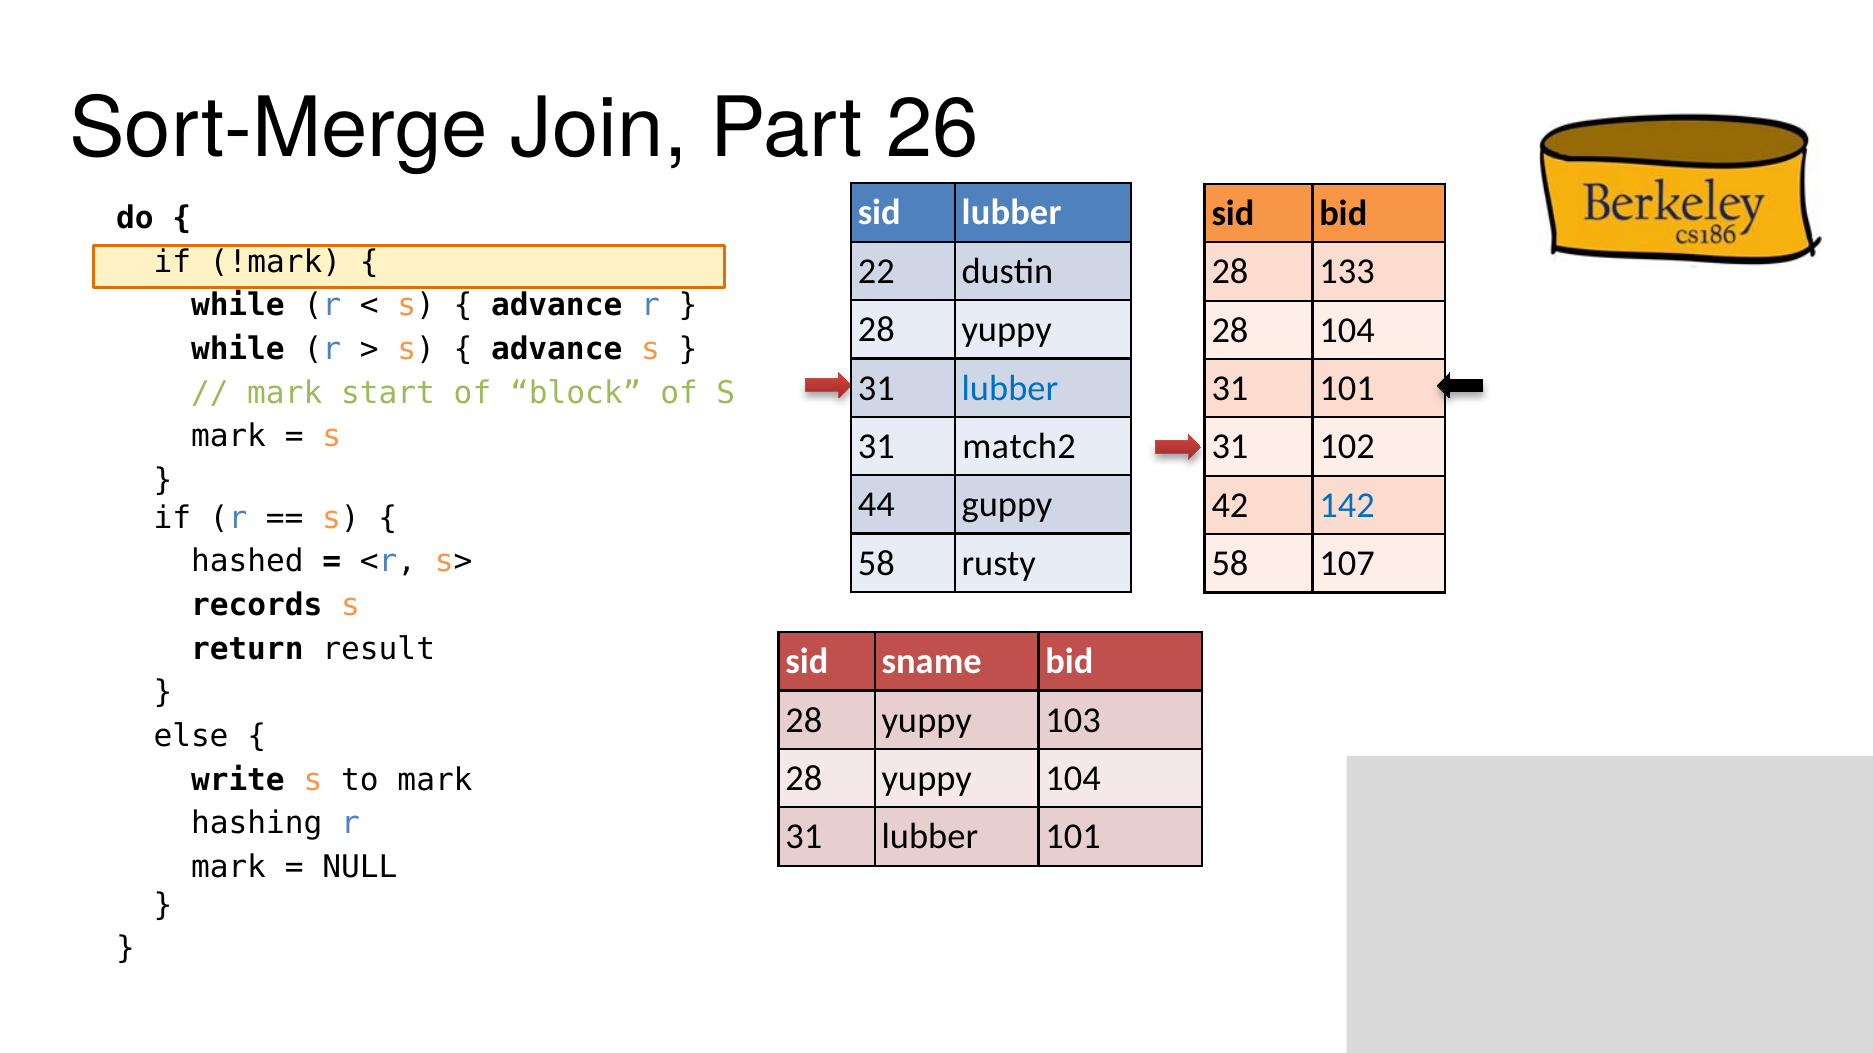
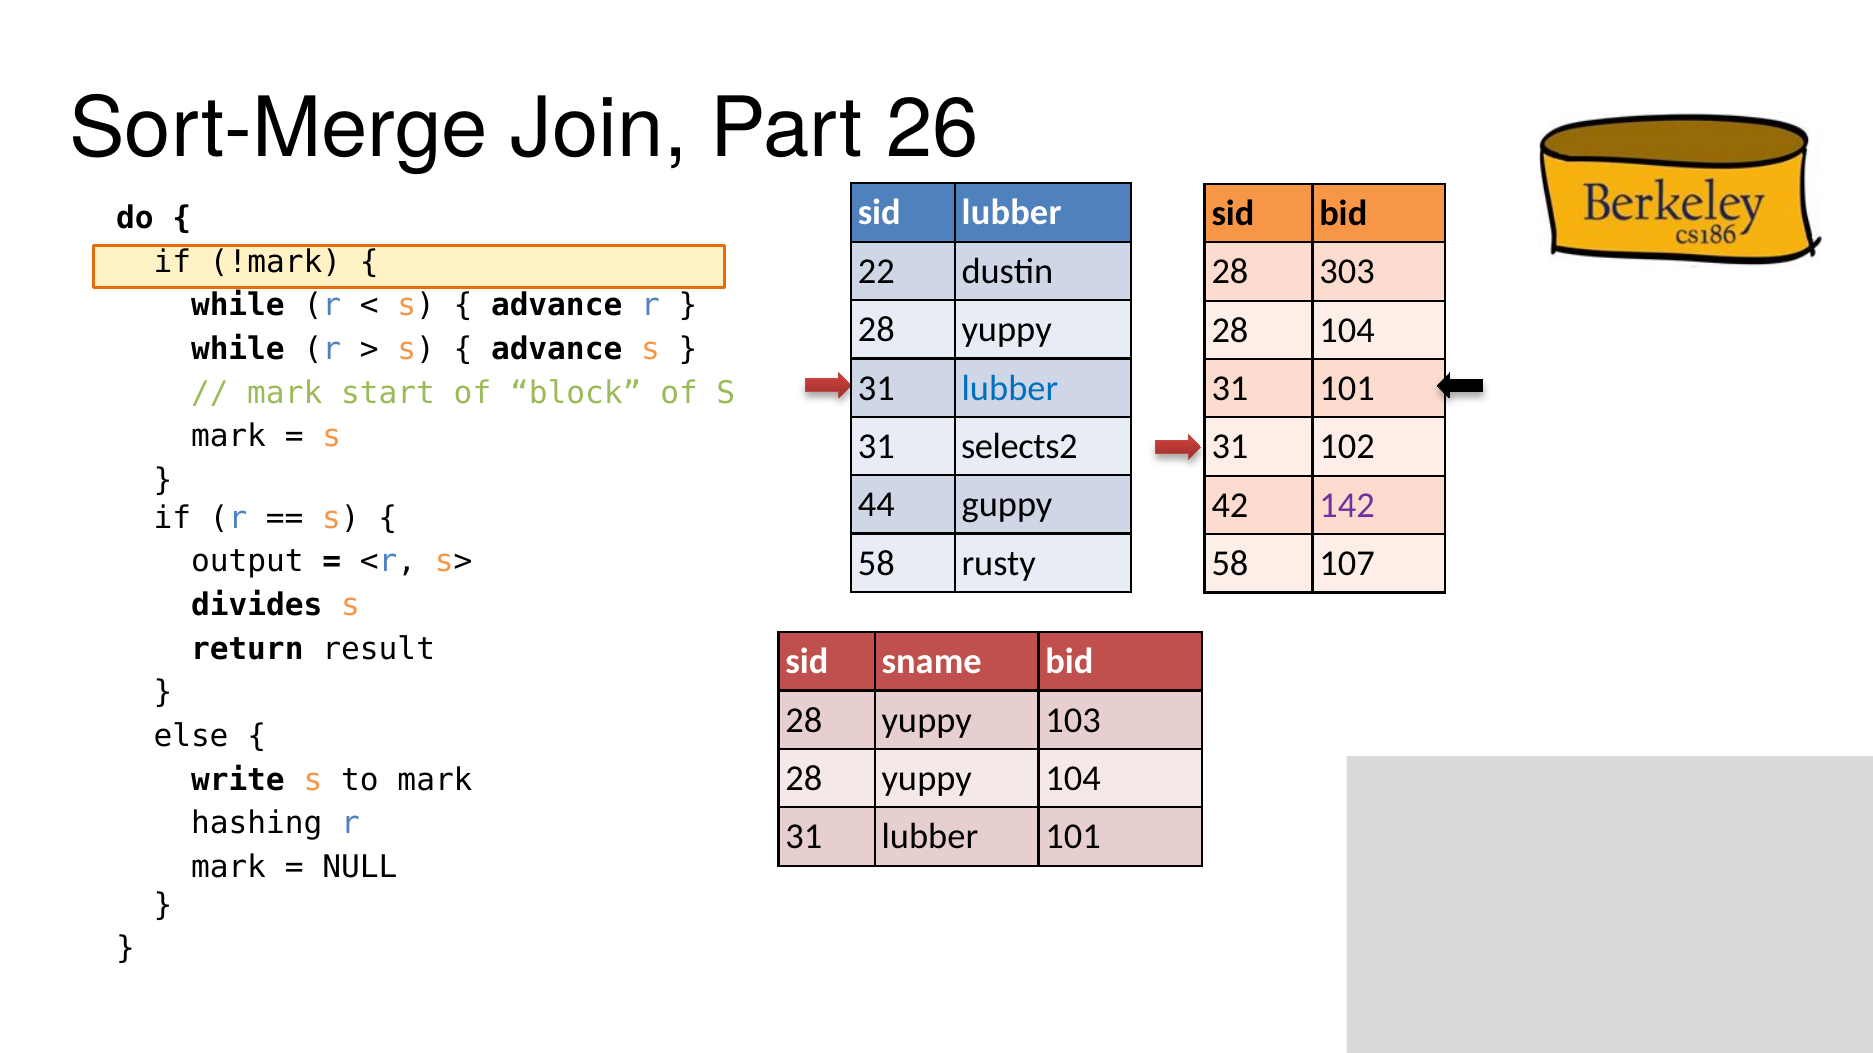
133: 133 -> 303 (1347, 272)
match2: match2 -> selects2 (1019, 447)
142 colour: blue -> purple (1347, 506)
hashed: hashed -> output (247, 562)
records: records -> divides (257, 606)
